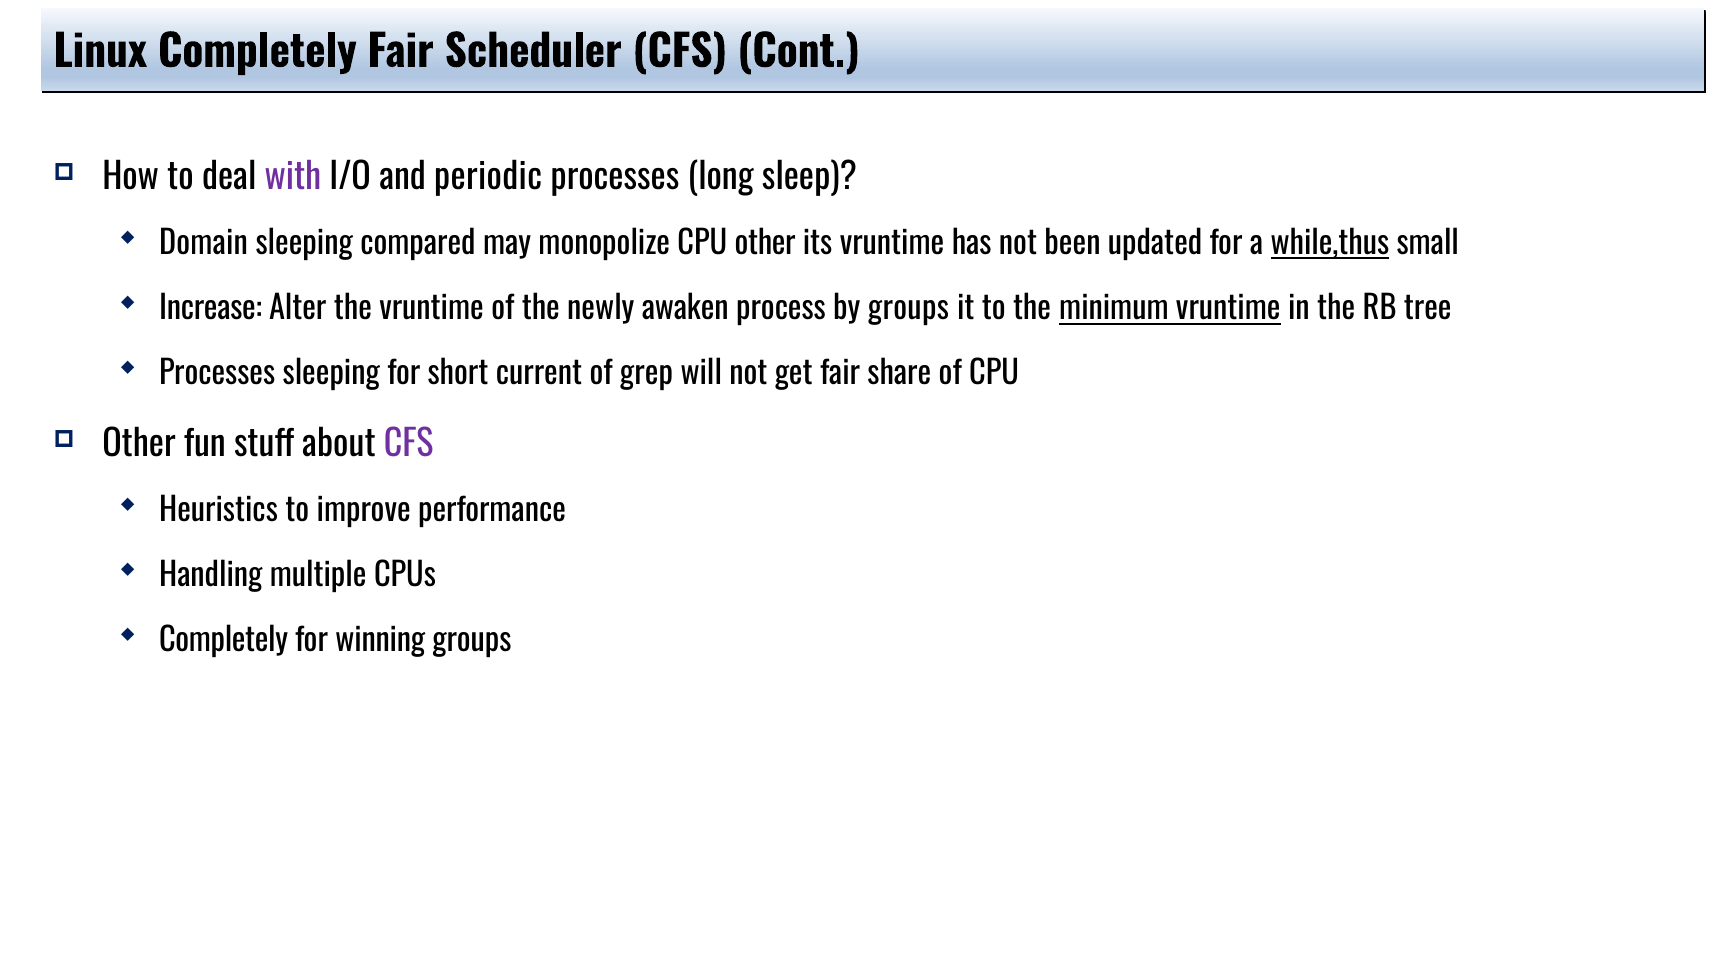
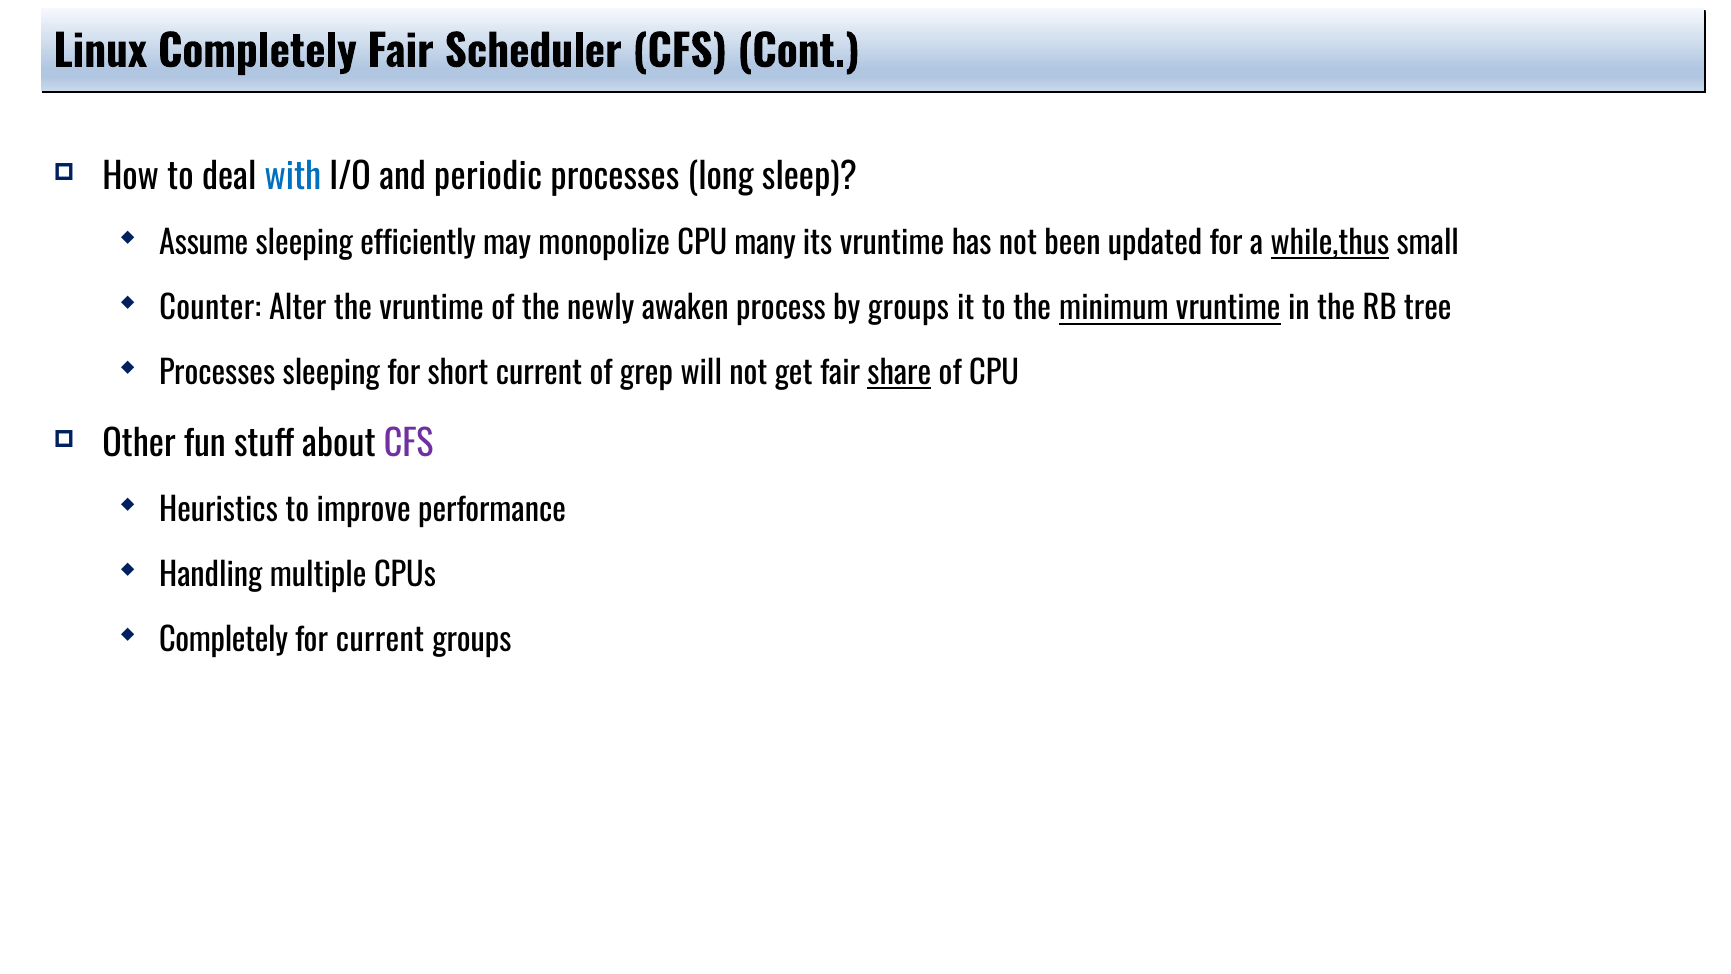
with colour: purple -> blue (293, 177)
Domain: Domain -> Assume (204, 244)
compared: compared -> efficiently (418, 244)
CPU other: other -> many (765, 244)
Increase: Increase -> Counter (210, 309)
share underline: none -> present (899, 374)
for winning: winning -> current (380, 641)
